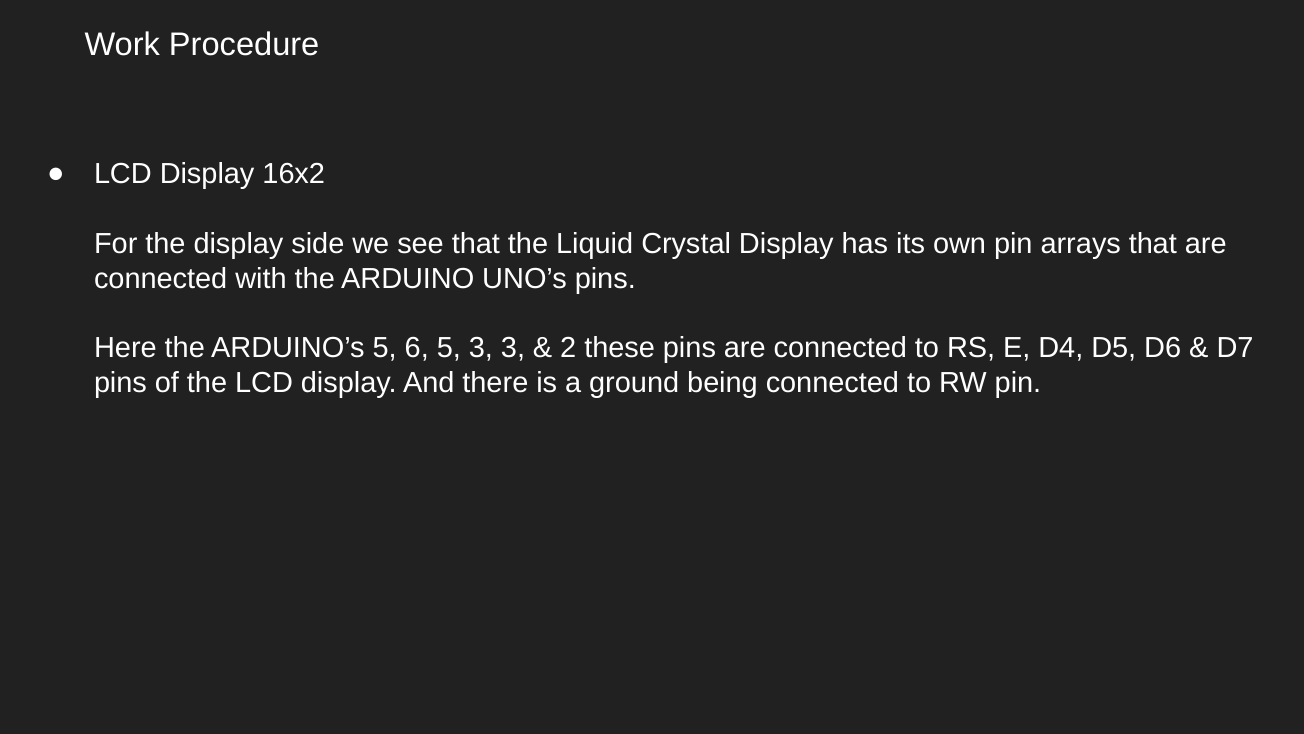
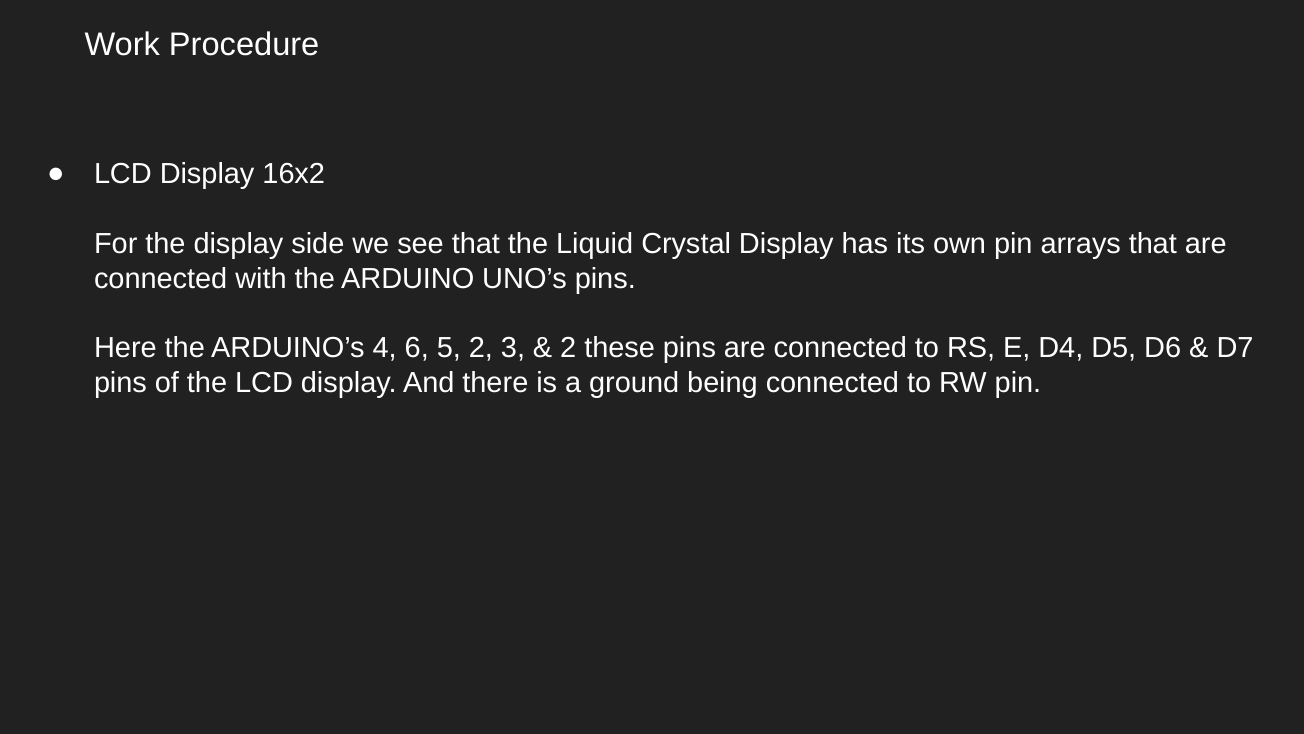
ARDUINO’s 5: 5 -> 4 (385, 348)
5 3: 3 -> 2 (481, 348)
